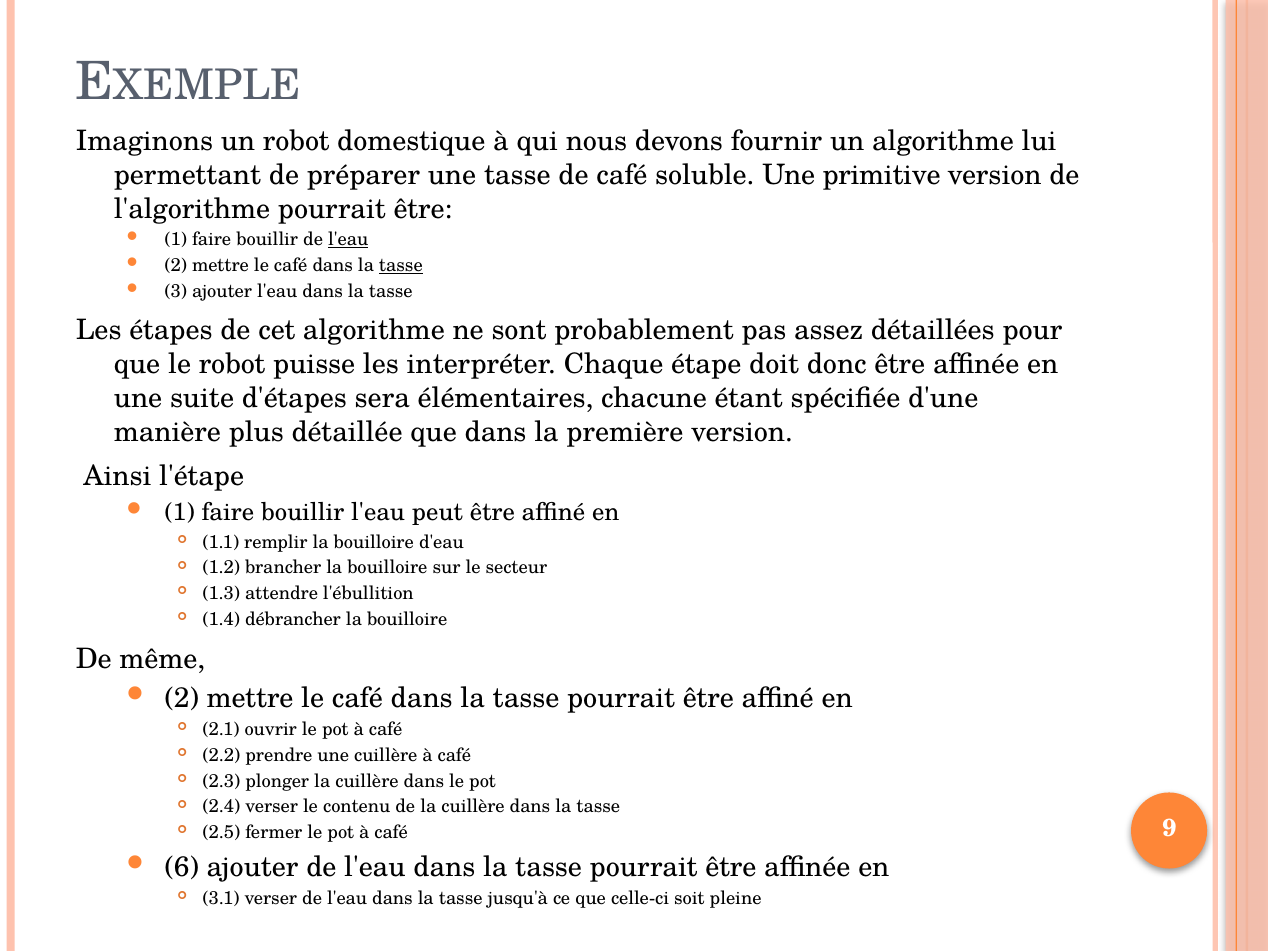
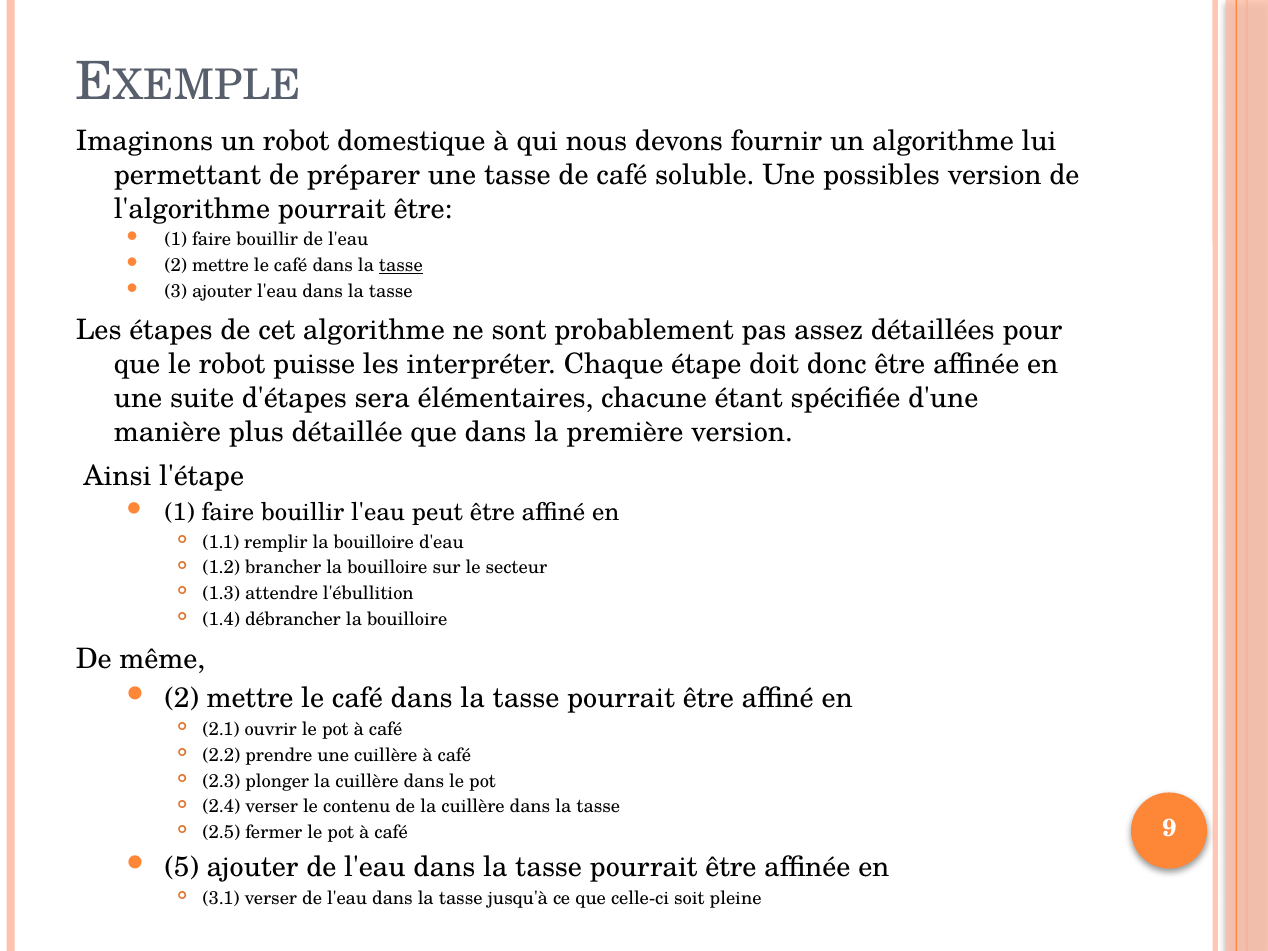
primitive: primitive -> possibles (881, 175)
l'eau underline: present -> none (348, 240)
6: 6 -> 5 (182, 867)
